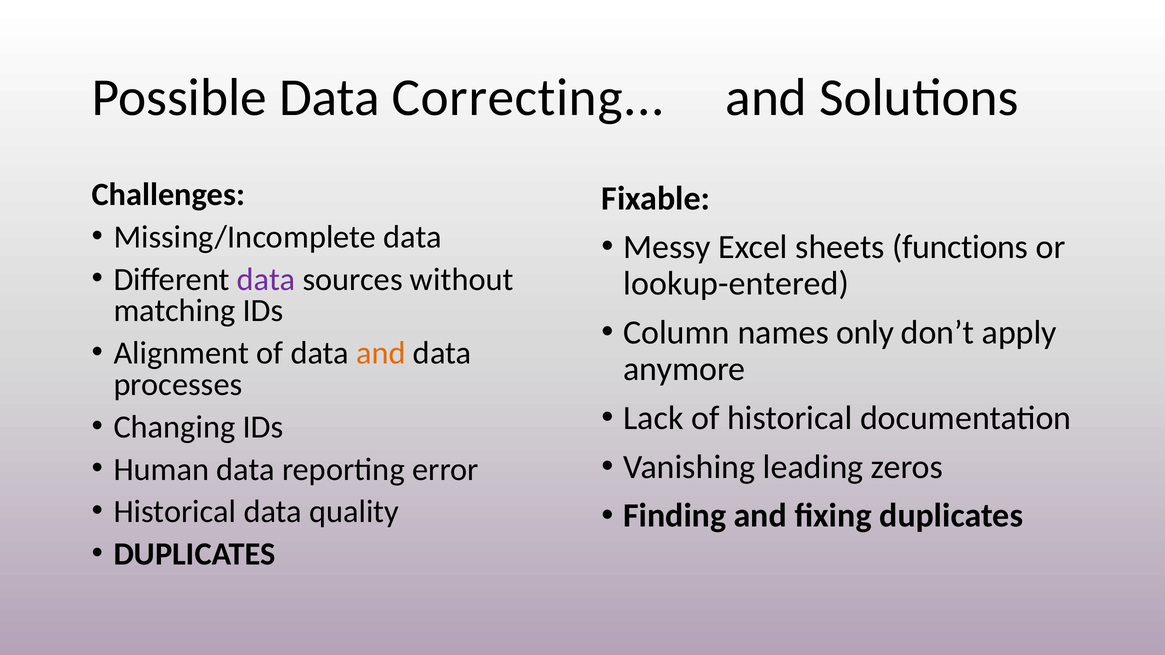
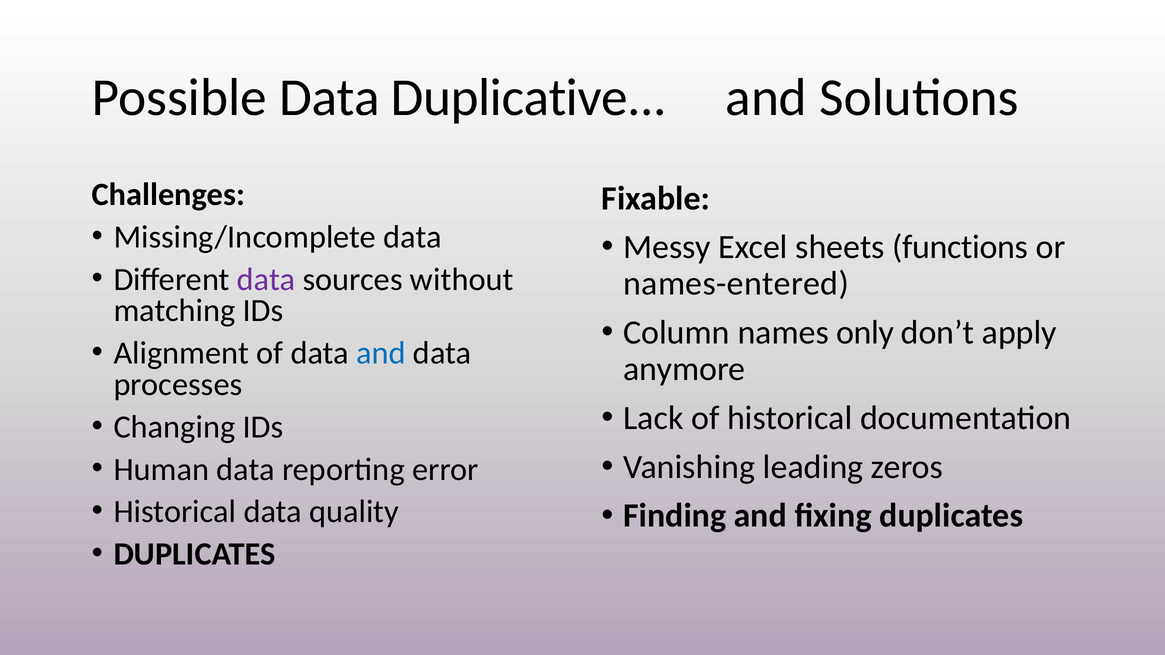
Correcting: Correcting -> Duplicative (529, 98)
lookup-entered: lookup-entered -> names-entered (736, 284)
and colour: orange -> blue (381, 353)
